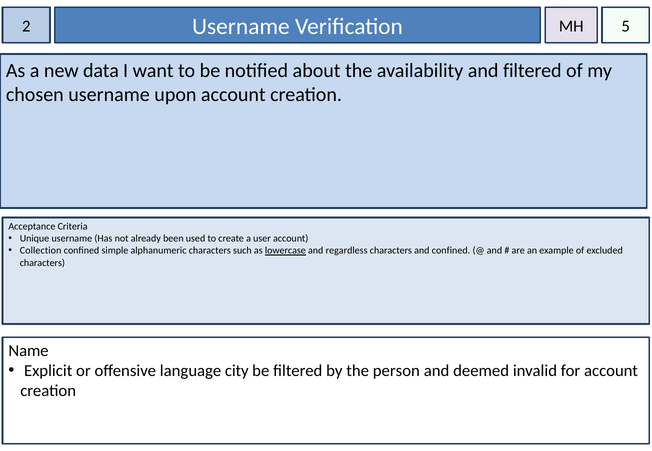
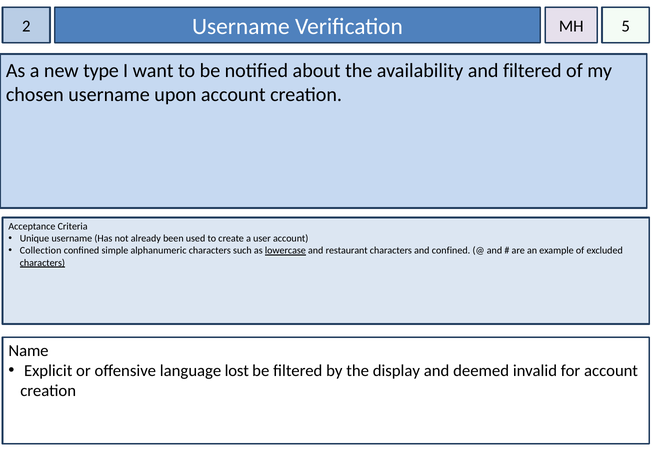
data: data -> type (101, 71)
regardless: regardless -> restaurant (347, 251)
characters underline: none -> present (42, 263)
city: city -> lost (237, 371)
person: person -> display (396, 371)
